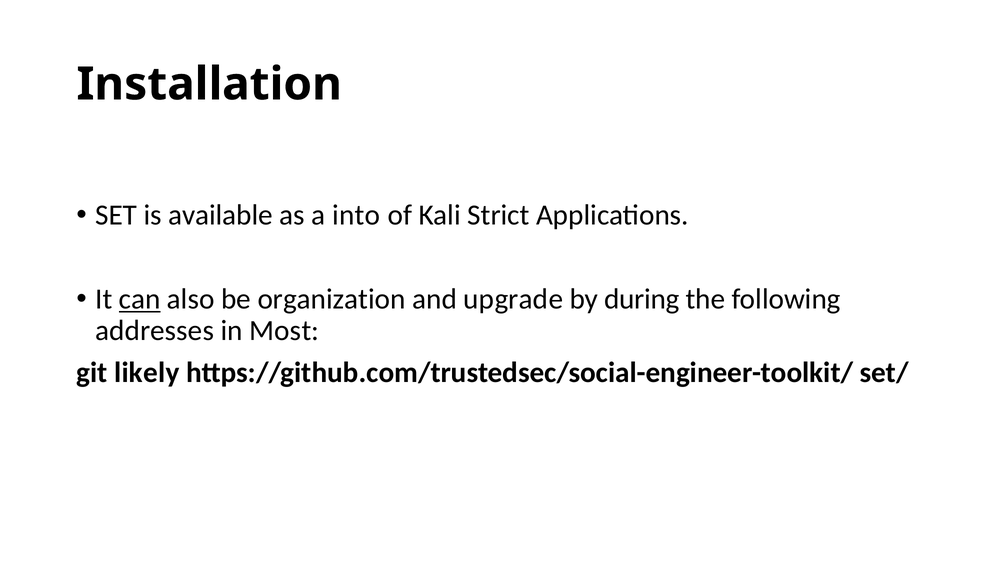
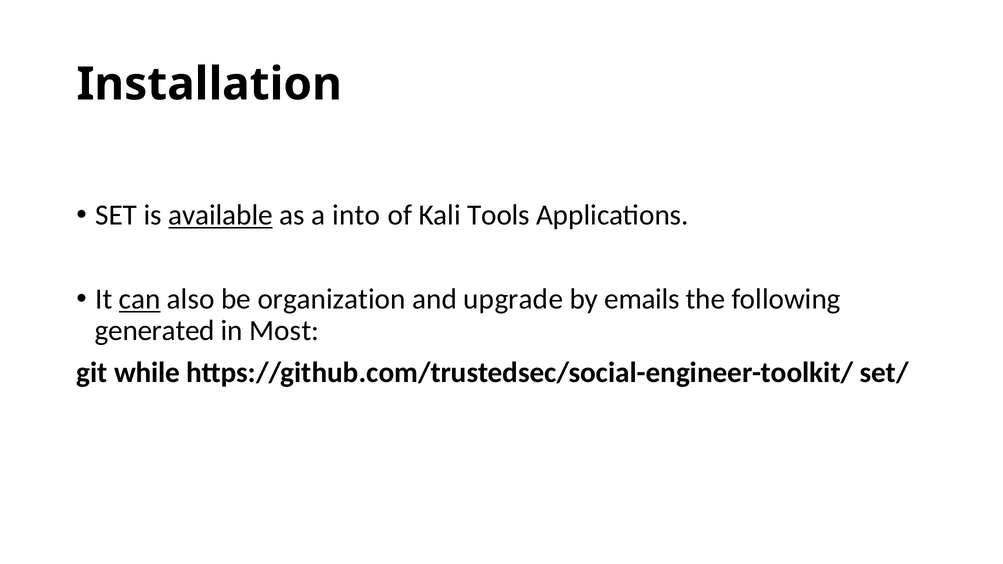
available underline: none -> present (221, 215)
Strict: Strict -> Tools (499, 215)
during: during -> emails (642, 299)
addresses: addresses -> generated (155, 331)
likely: likely -> while (147, 373)
